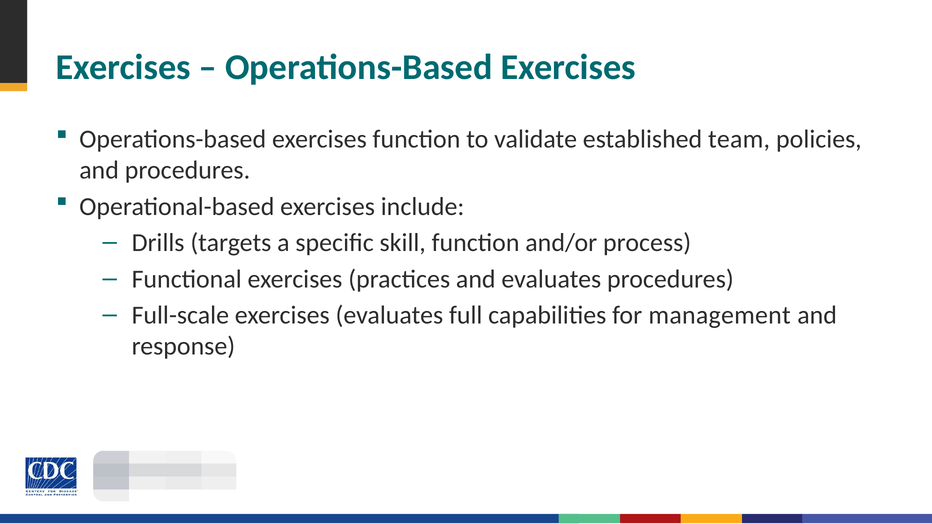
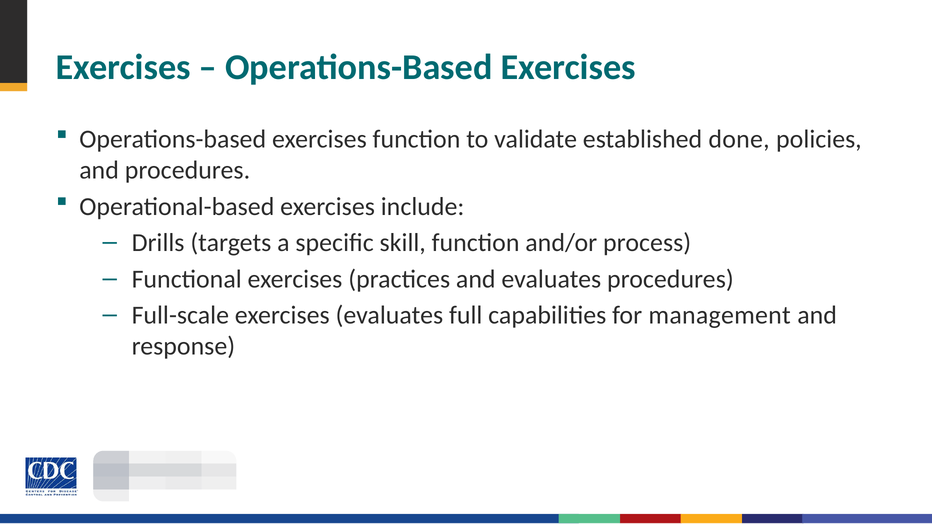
team: team -> done (739, 139)
